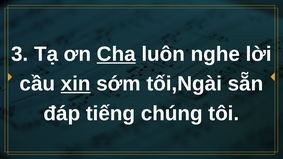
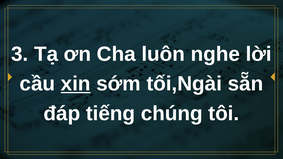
Cha underline: present -> none (116, 54)
